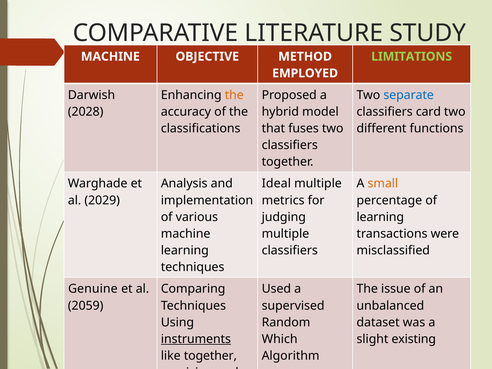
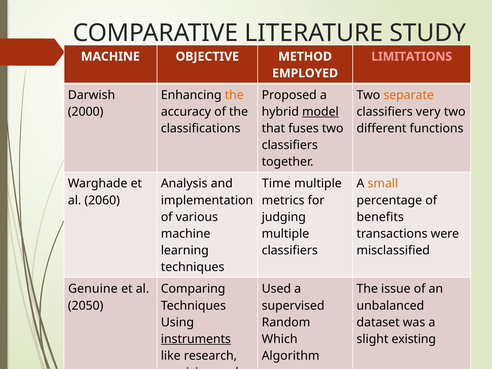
LIMITATIONS colour: light green -> pink (412, 57)
separate colour: blue -> orange (409, 95)
2028: 2028 -> 2000 (86, 112)
model underline: none -> present (320, 112)
card: card -> very (428, 112)
Ideal: Ideal -> Time (276, 184)
2029: 2029 -> 2060 (102, 200)
learning: learning -> benefits (380, 217)
2059: 2059 -> 2050 (86, 306)
like together: together -> research (210, 356)
